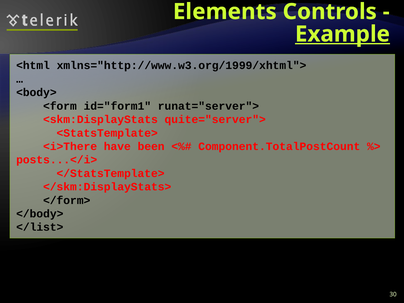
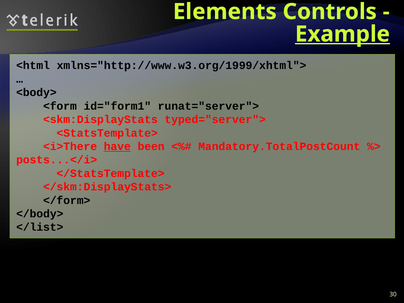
quite="server">: quite="server"> -> typed="server"> (215, 120)
have underline: none -> present (117, 146)
Component.TotalPostCount: Component.TotalPostCount -> Mandatory.TotalPostCount (279, 146)
